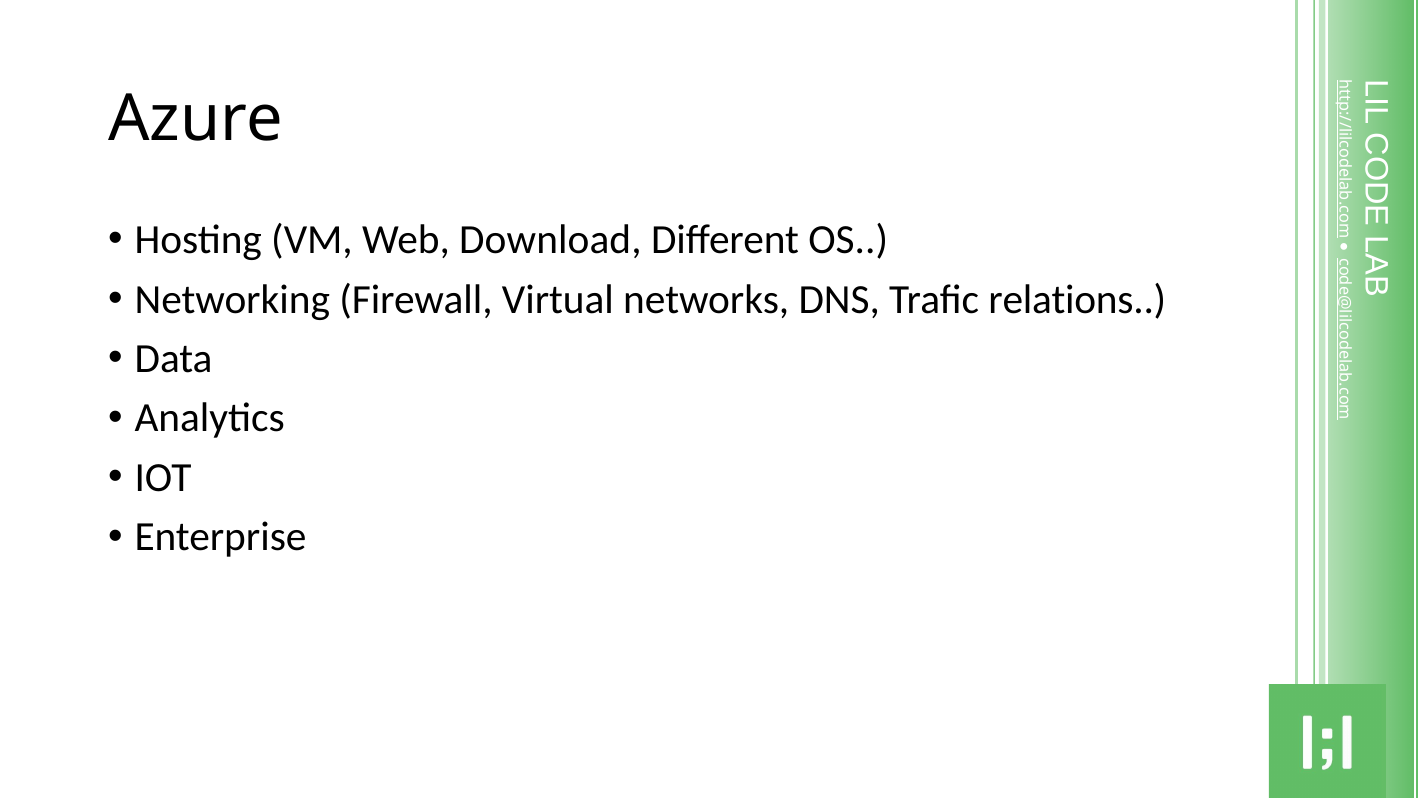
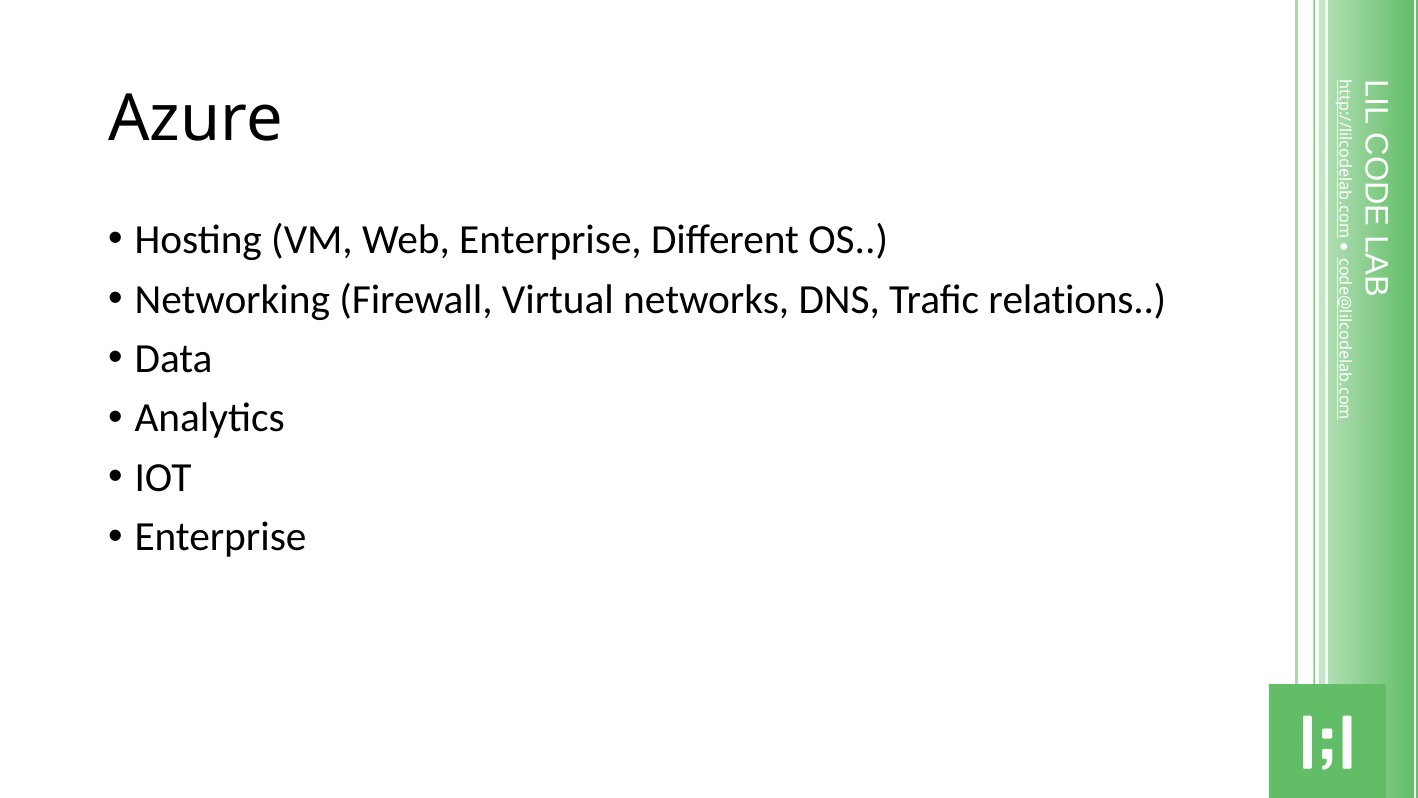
Web Download: Download -> Enterprise (550, 240)
